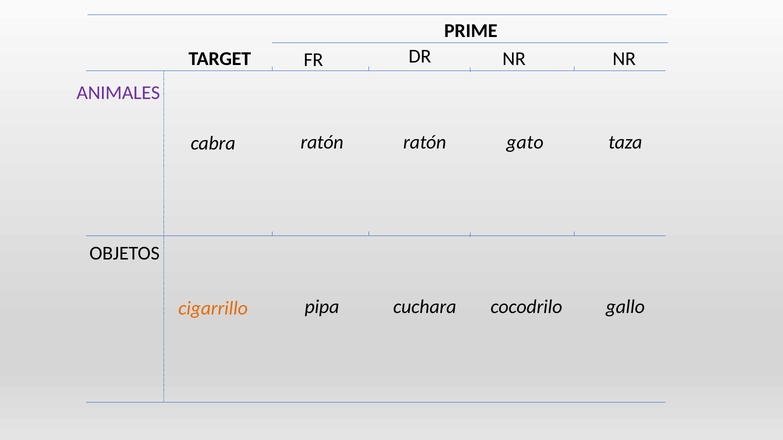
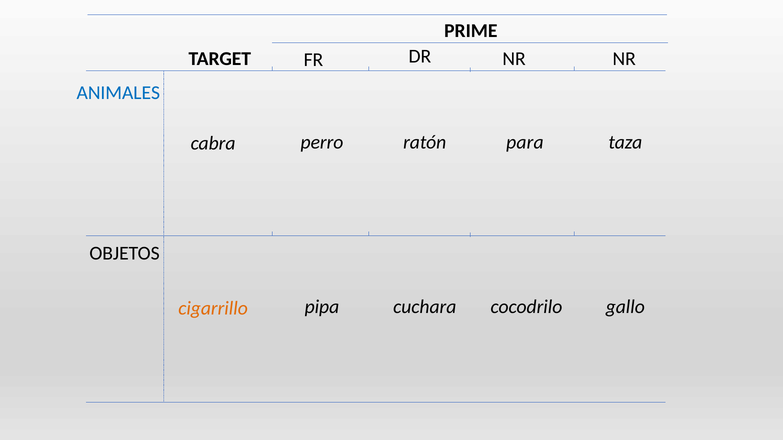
ANIMALES colour: purple -> blue (118, 93)
cabra ratón: ratón -> perro (322, 142)
gato: gato -> para (525, 142)
